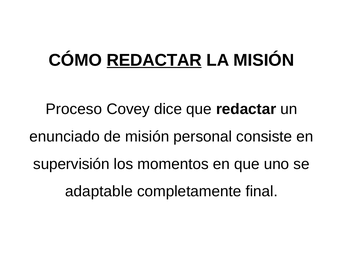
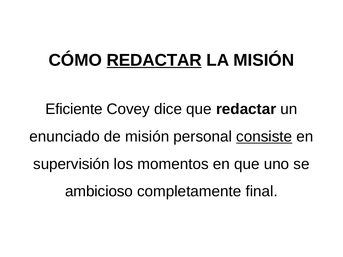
Proceso: Proceso -> Eficiente (74, 109)
consiste underline: none -> present (264, 137)
adaptable: adaptable -> ambicioso (99, 192)
